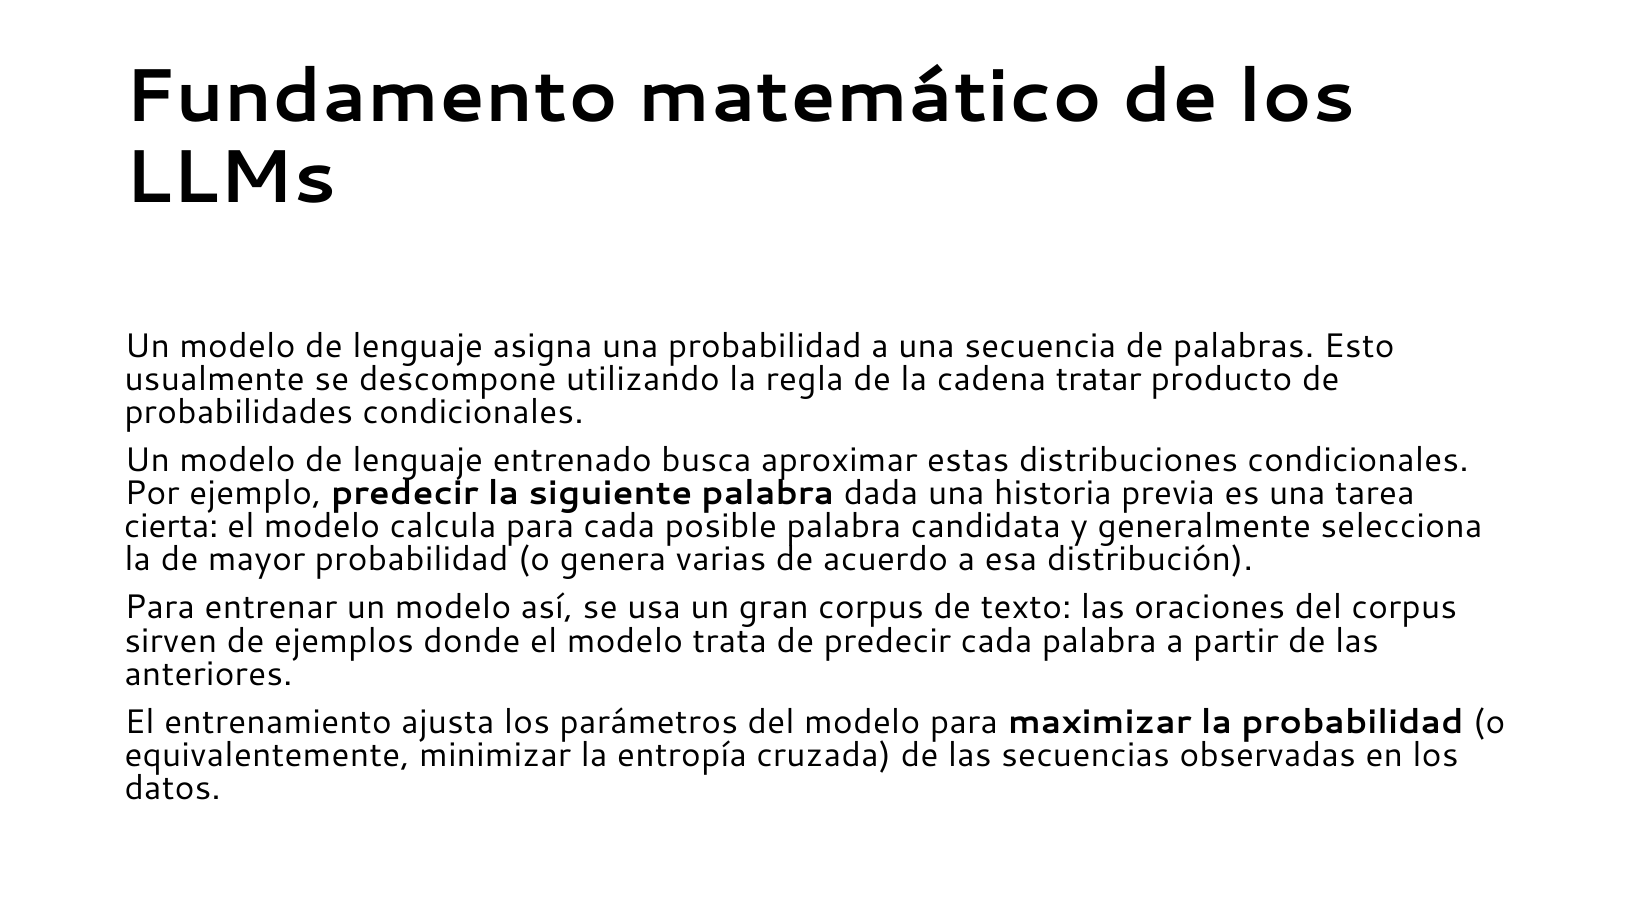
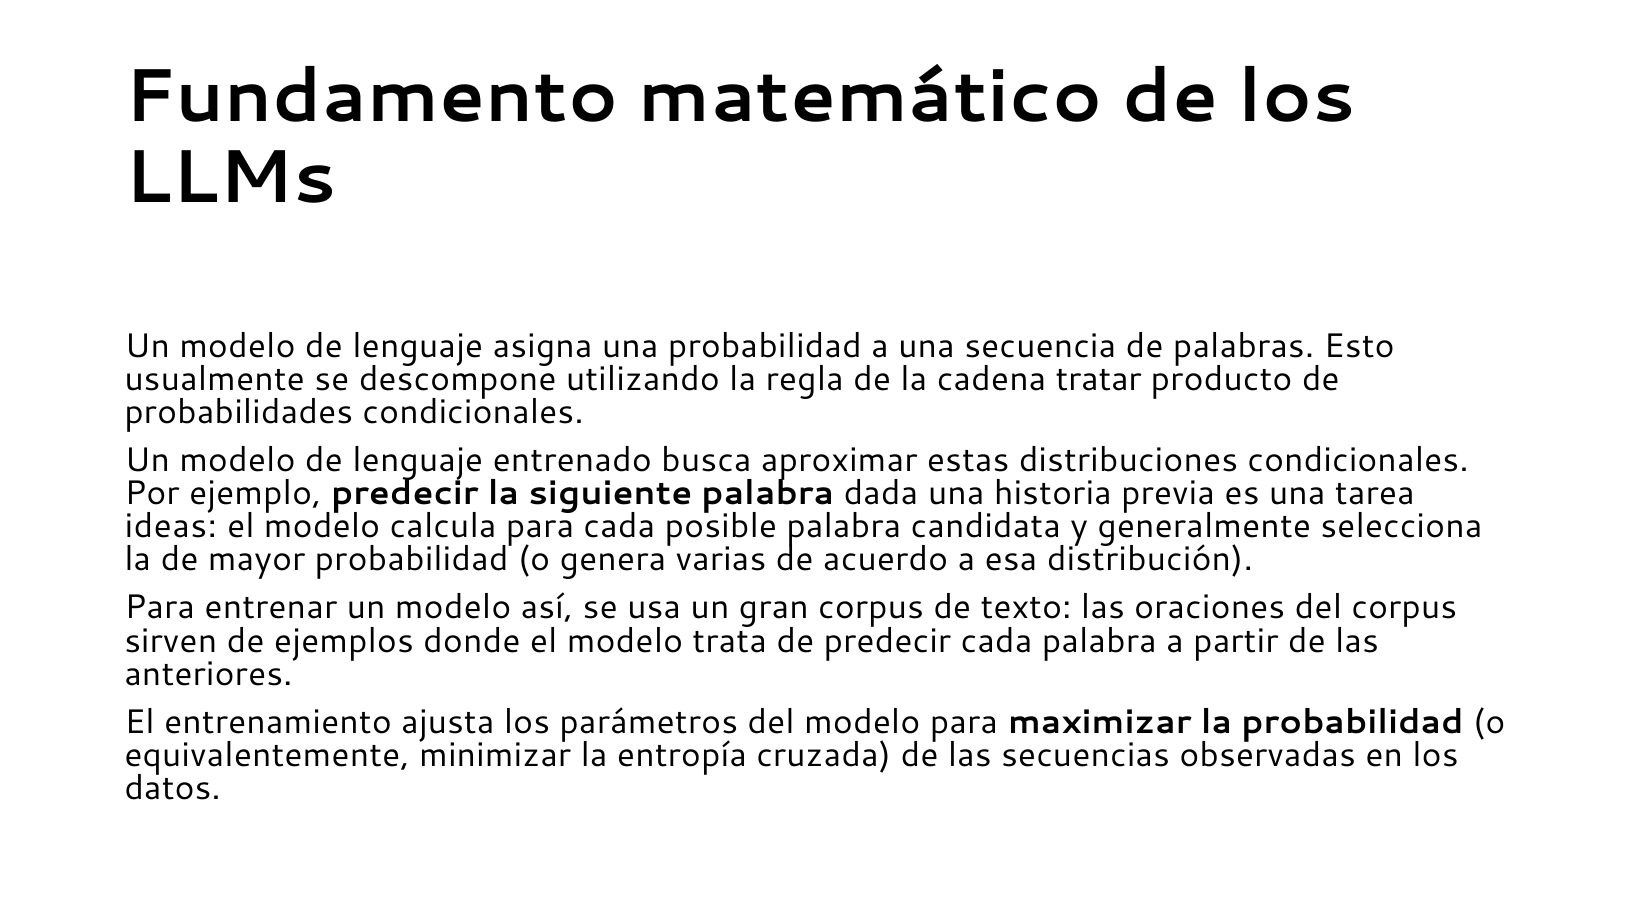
cierta: cierta -> ideas (171, 526)
